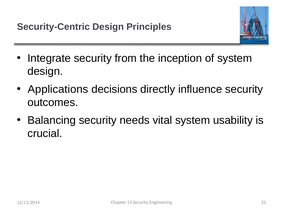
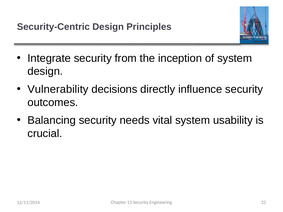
Applications: Applications -> Vulnerability (58, 89)
